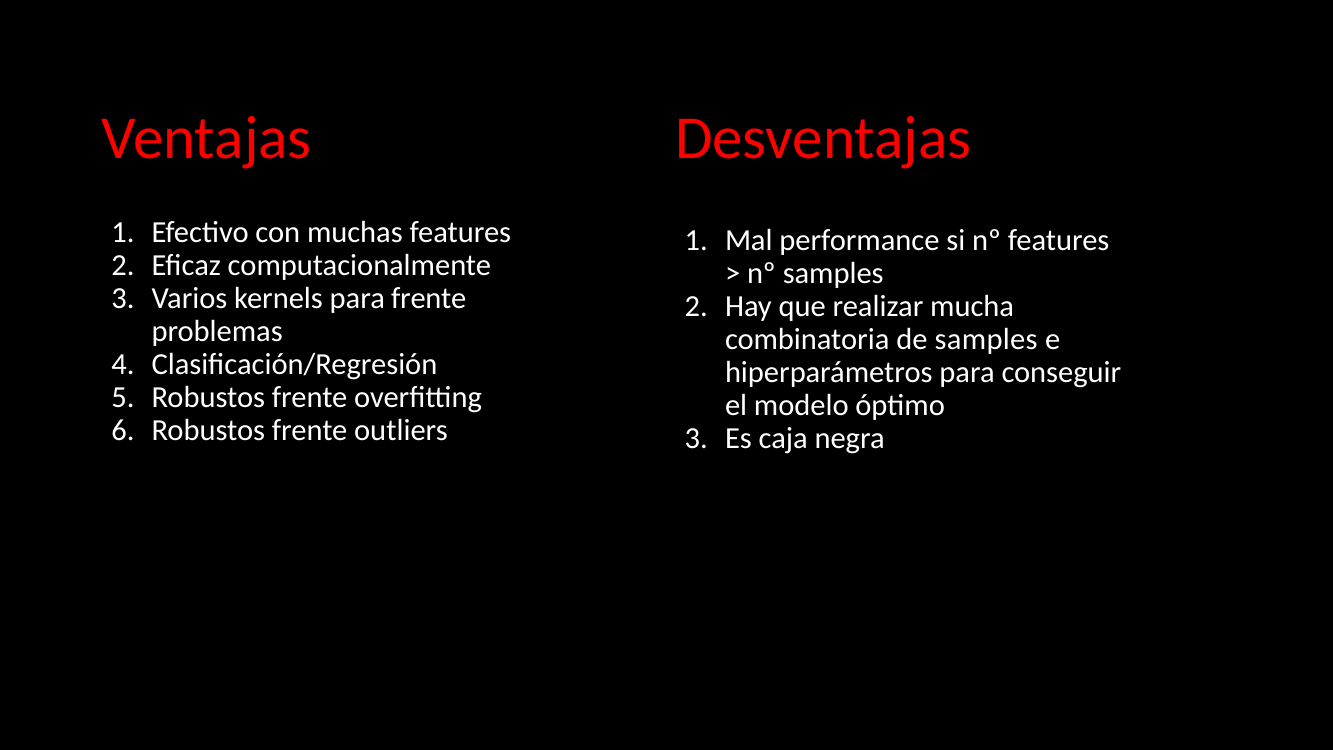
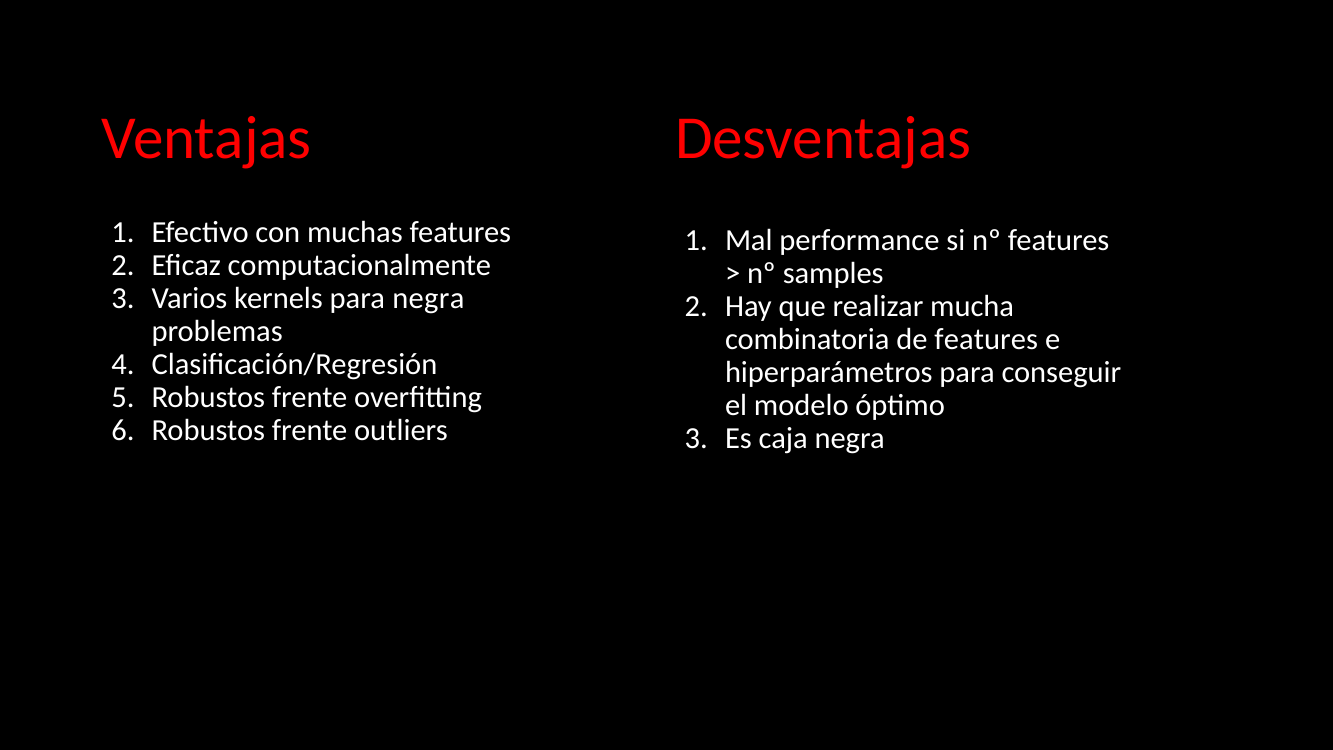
para frente: frente -> negra (428, 298)
de samples: samples -> features (986, 339)
